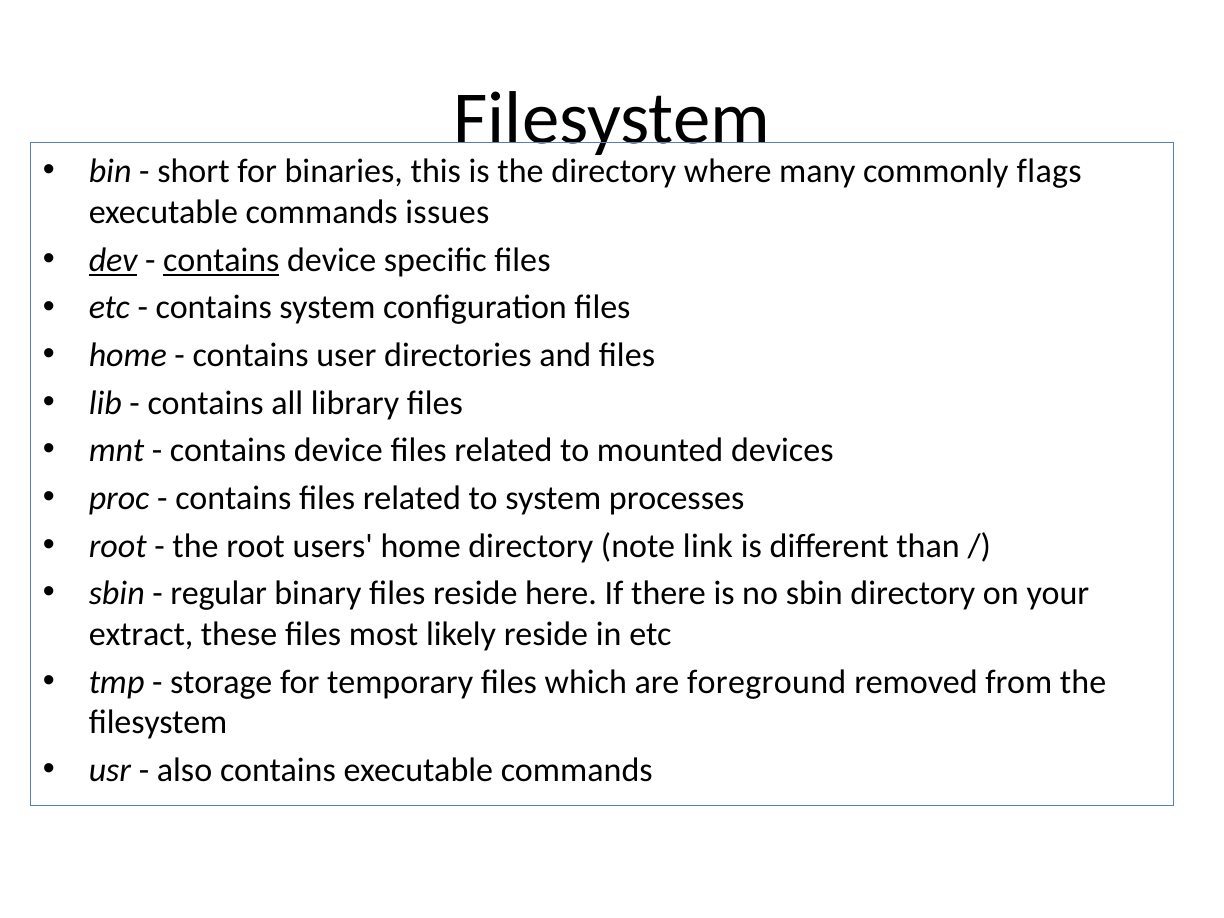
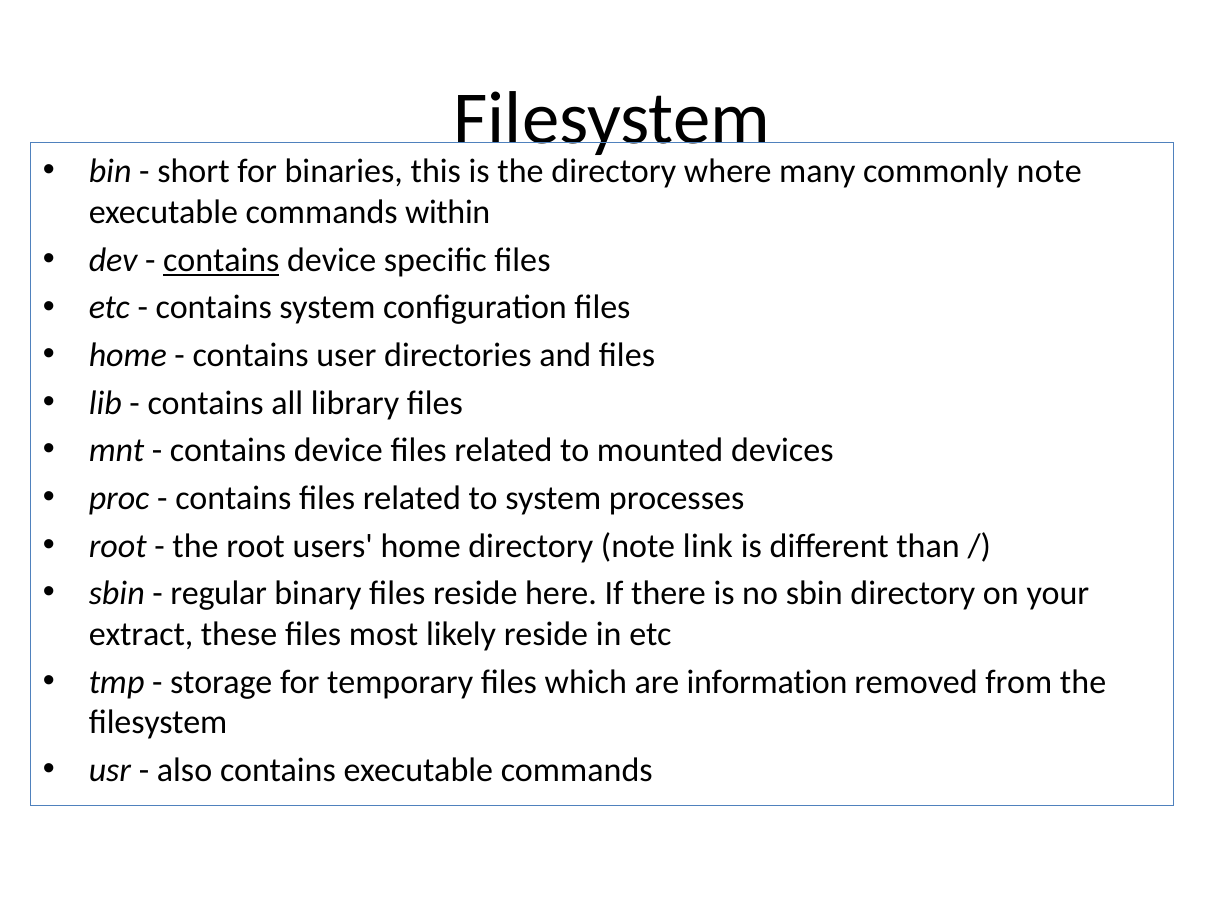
commonly flags: flags -> note (1049, 172)
issues: issues -> within (448, 213)
dev underline: present -> none (113, 260)
foreground: foreground -> information (767, 682)
